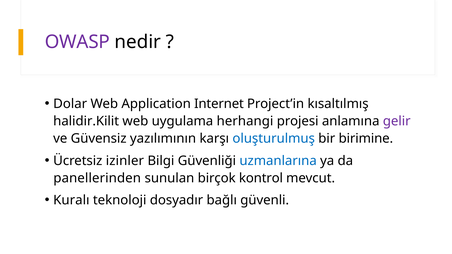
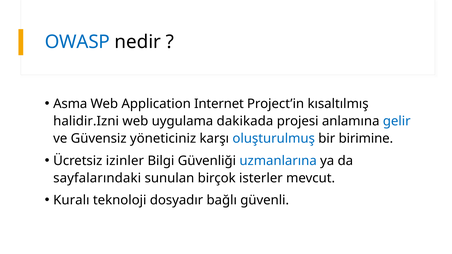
OWASP colour: purple -> blue (77, 42)
Dolar: Dolar -> Asma (70, 104)
halidir.Kilit: halidir.Kilit -> halidir.Izni (86, 121)
herhangi: herhangi -> dakikada (245, 121)
gelir colour: purple -> blue (397, 121)
yazılımının: yazılımının -> yöneticiniz (163, 139)
panellerinden: panellerinden -> sayfalarındaki (97, 178)
kontrol: kontrol -> isterler (261, 178)
